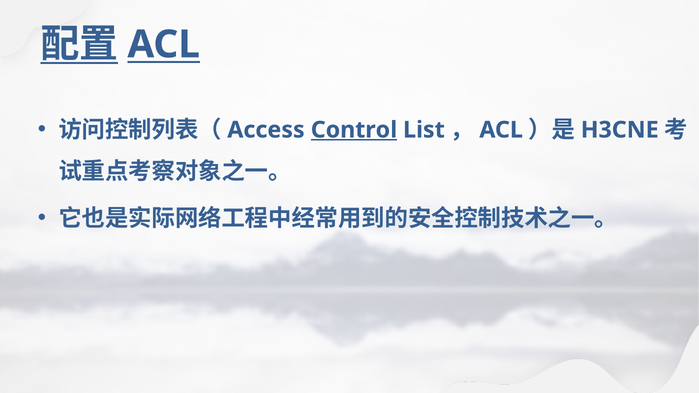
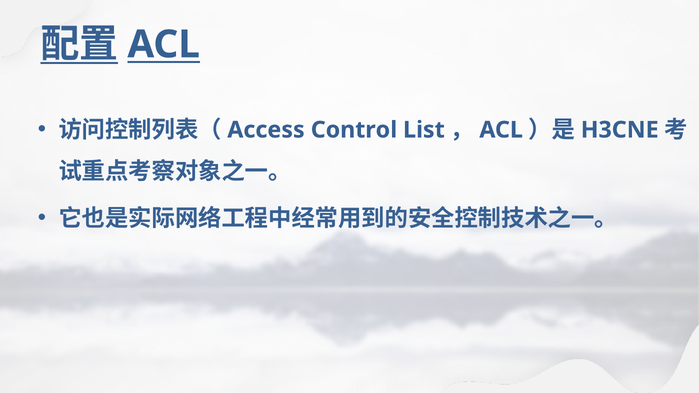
Control underline: present -> none (354, 130)
